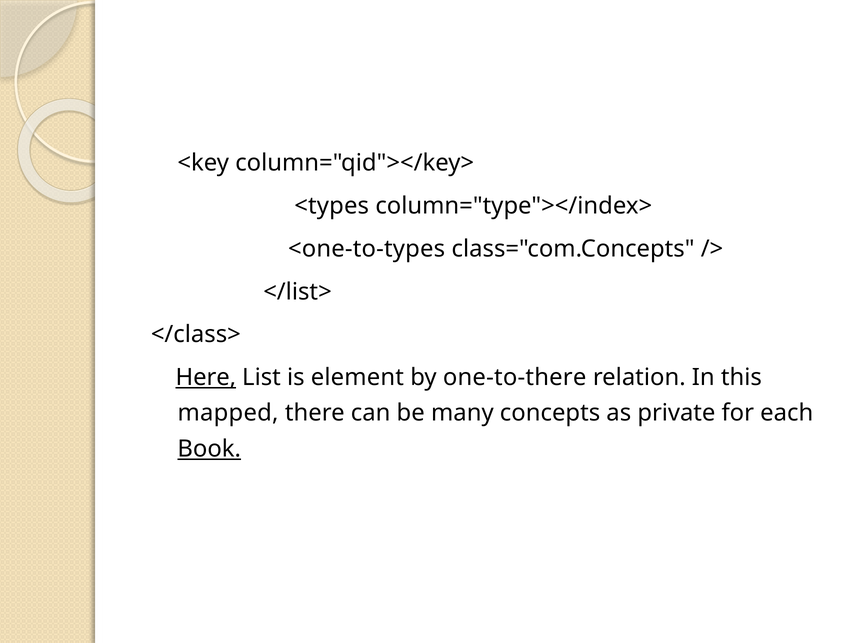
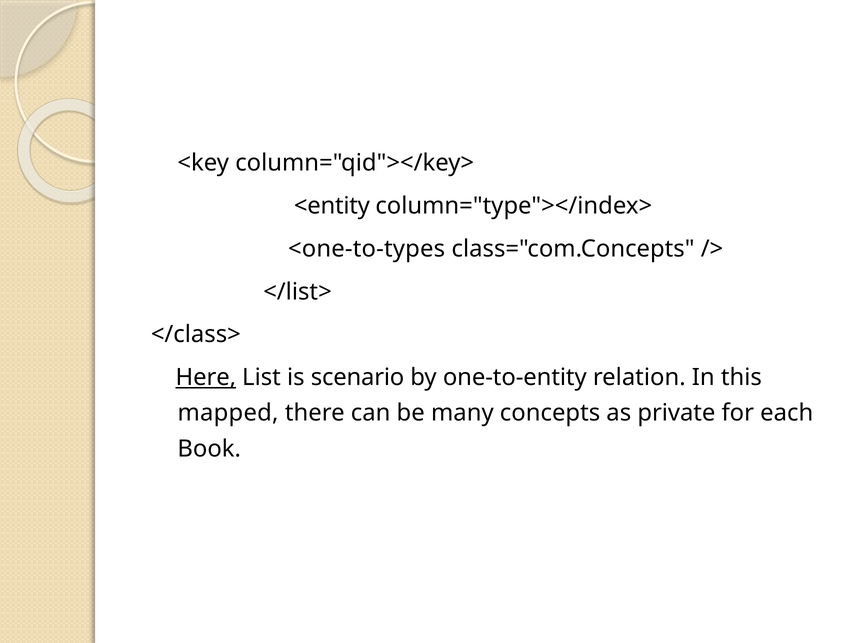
<types: <types -> <entity (332, 206)
element: element -> scenario (358, 378)
one-to-there: one-to-there -> one-to-entity (515, 378)
Book underline: present -> none (209, 449)
